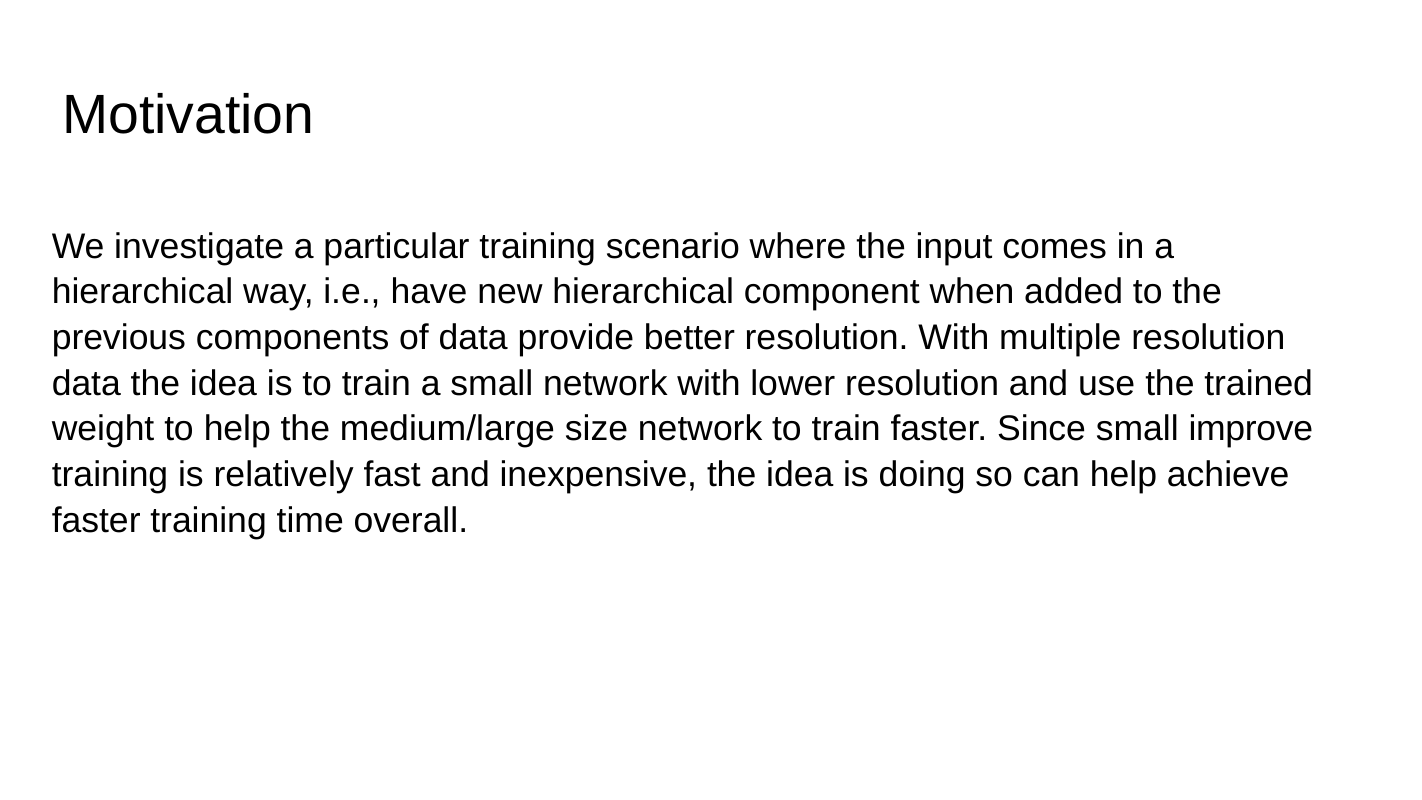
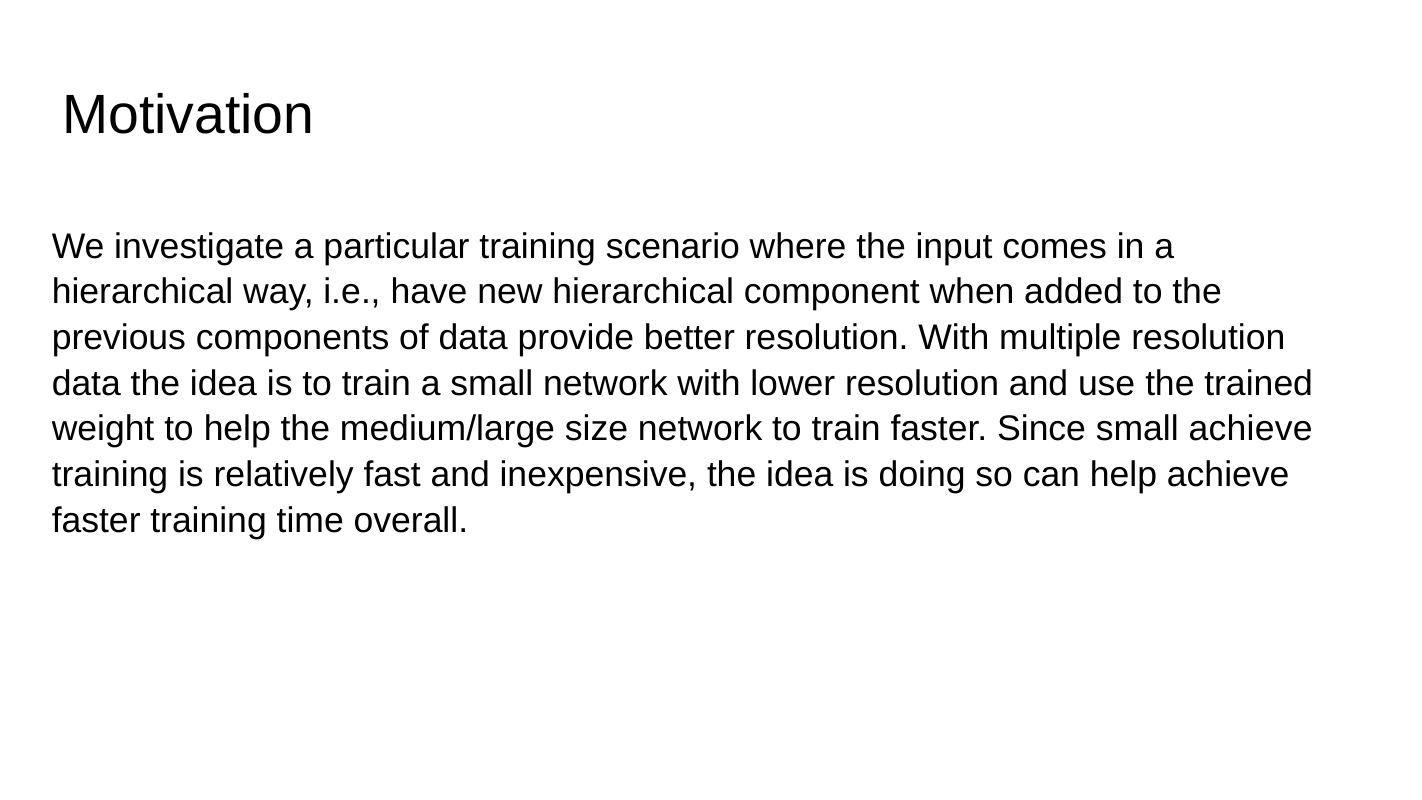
small improve: improve -> achieve (1251, 429)
